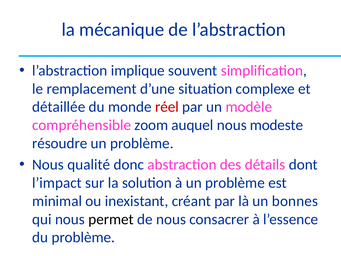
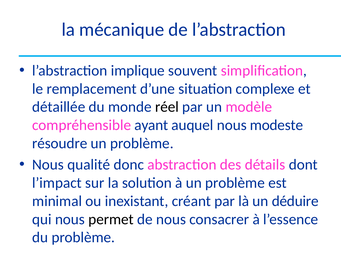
réel colour: red -> black (167, 107)
zoom: zoom -> ayant (151, 125)
bonnes: bonnes -> déduire (295, 201)
